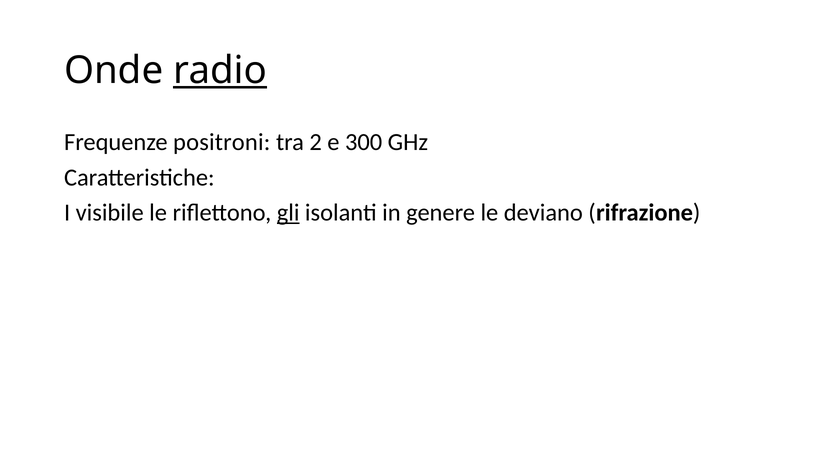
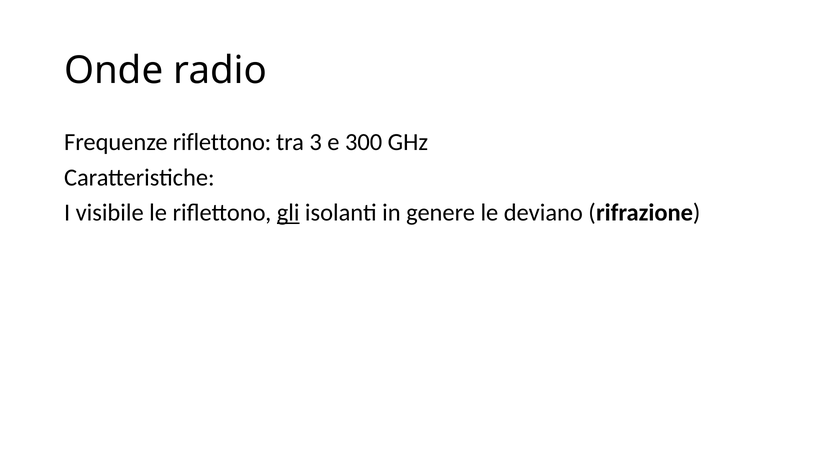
radio underline: present -> none (220, 71)
Frequenze positroni: positroni -> riflettono (222, 142)
2: 2 -> 3 (316, 142)
